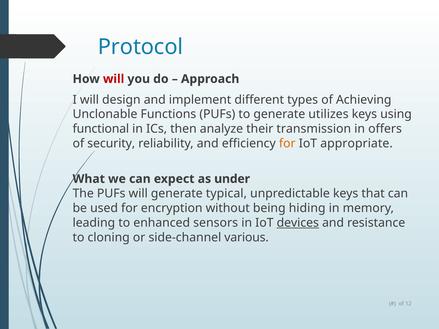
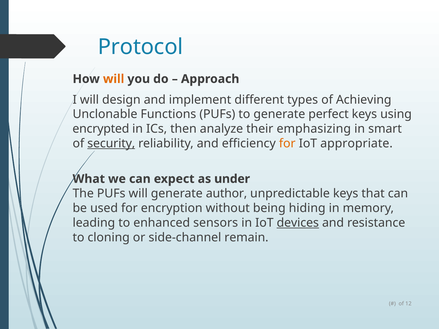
will colour: red -> orange (114, 79)
utilizes: utilizes -> perfect (329, 114)
functional: functional -> encrypted (101, 129)
transmission: transmission -> emphasizing (314, 129)
offers: offers -> smart (385, 129)
security underline: none -> present (111, 144)
typical: typical -> author (227, 194)
various: various -> remain (246, 238)
